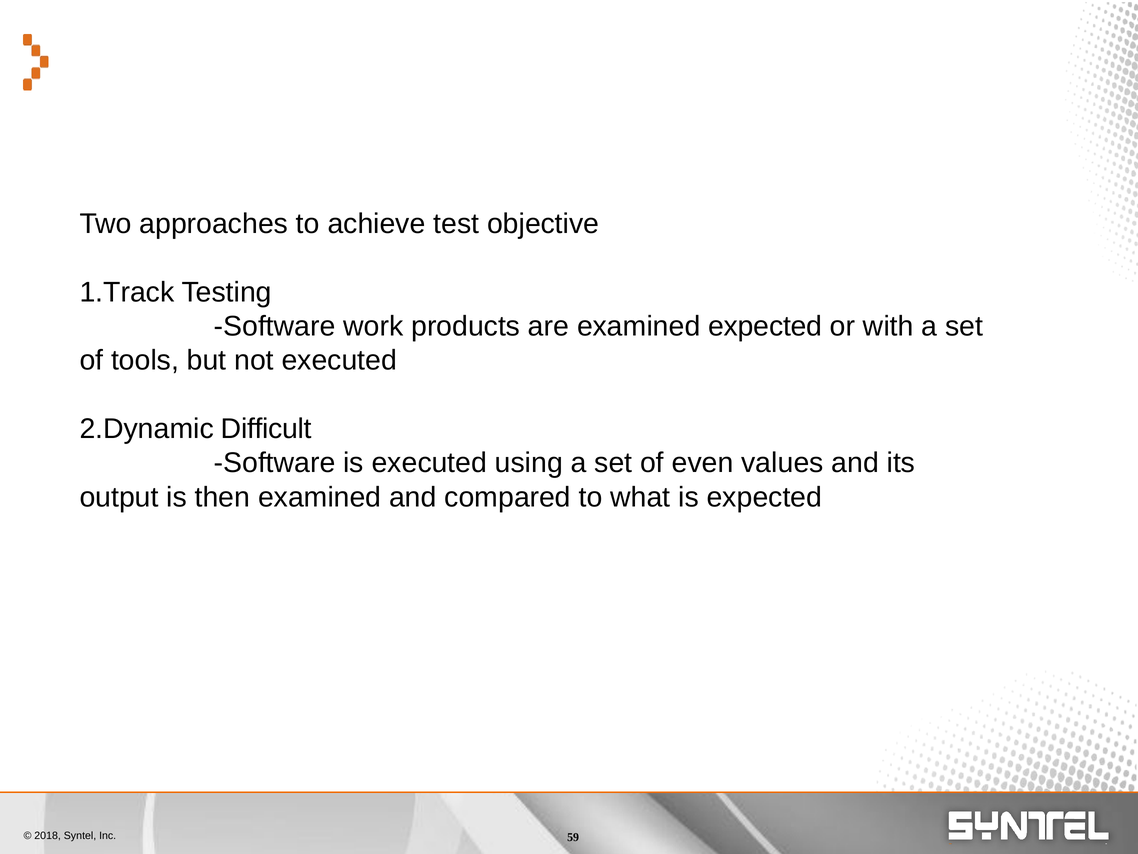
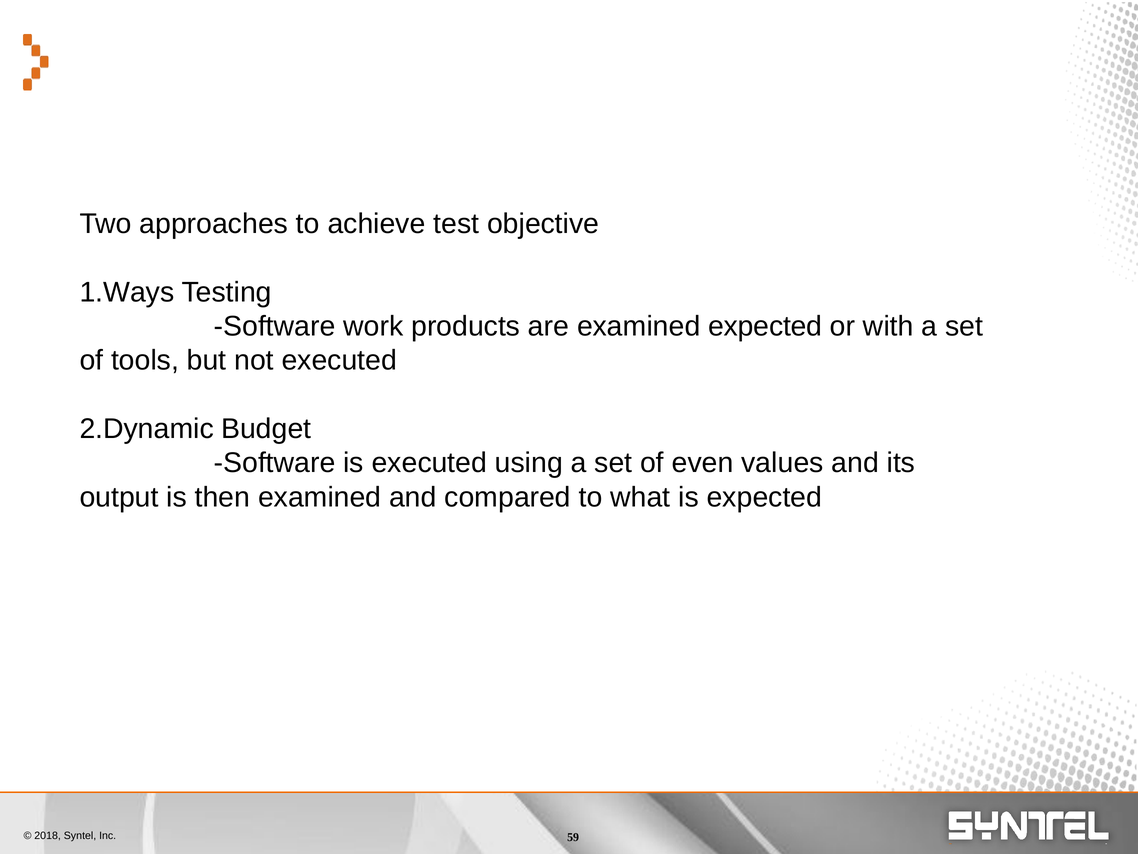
1.Track: 1.Track -> 1.Ways (127, 292)
Difficult: Difficult -> Budget (266, 429)
